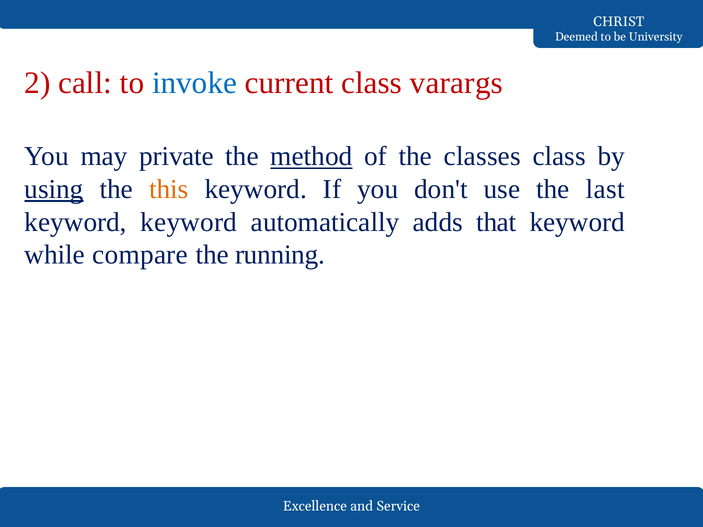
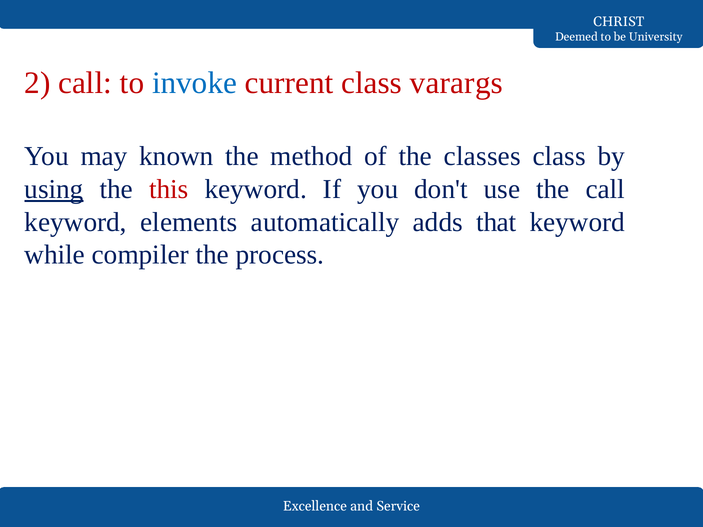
private: private -> known (176, 156)
method underline: present -> none (311, 156)
this colour: orange -> red (169, 189)
the last: last -> call (605, 189)
keyword keyword: keyword -> elements (189, 222)
compare: compare -> compiler (140, 255)
running: running -> process (280, 255)
